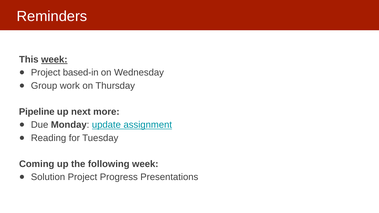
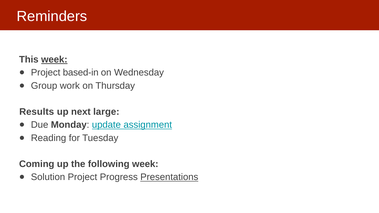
Pipeline: Pipeline -> Results (37, 112)
more: more -> large (106, 112)
Presentations underline: none -> present (169, 177)
